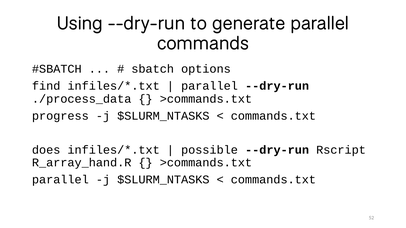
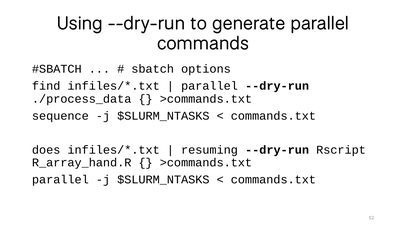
progress: progress -> sequence (60, 116)
possible: possible -> resuming (209, 150)
